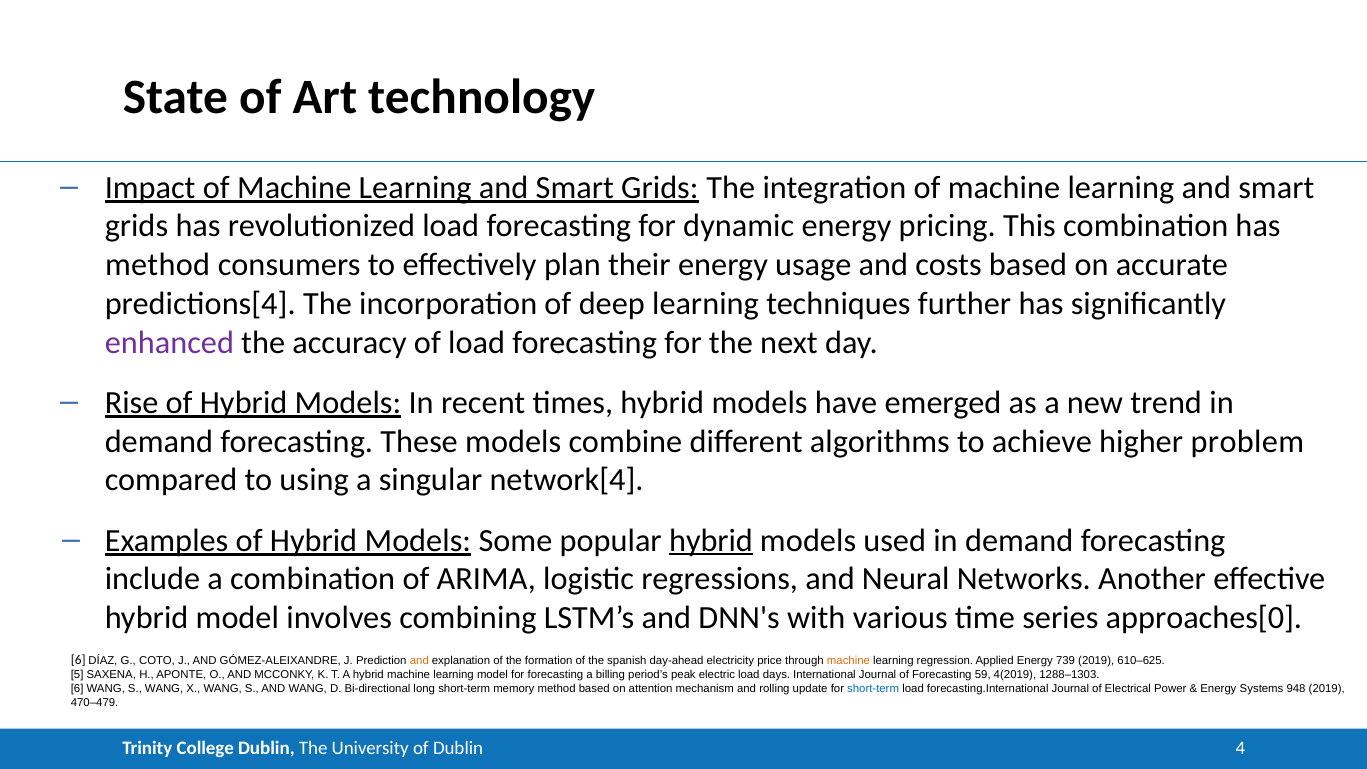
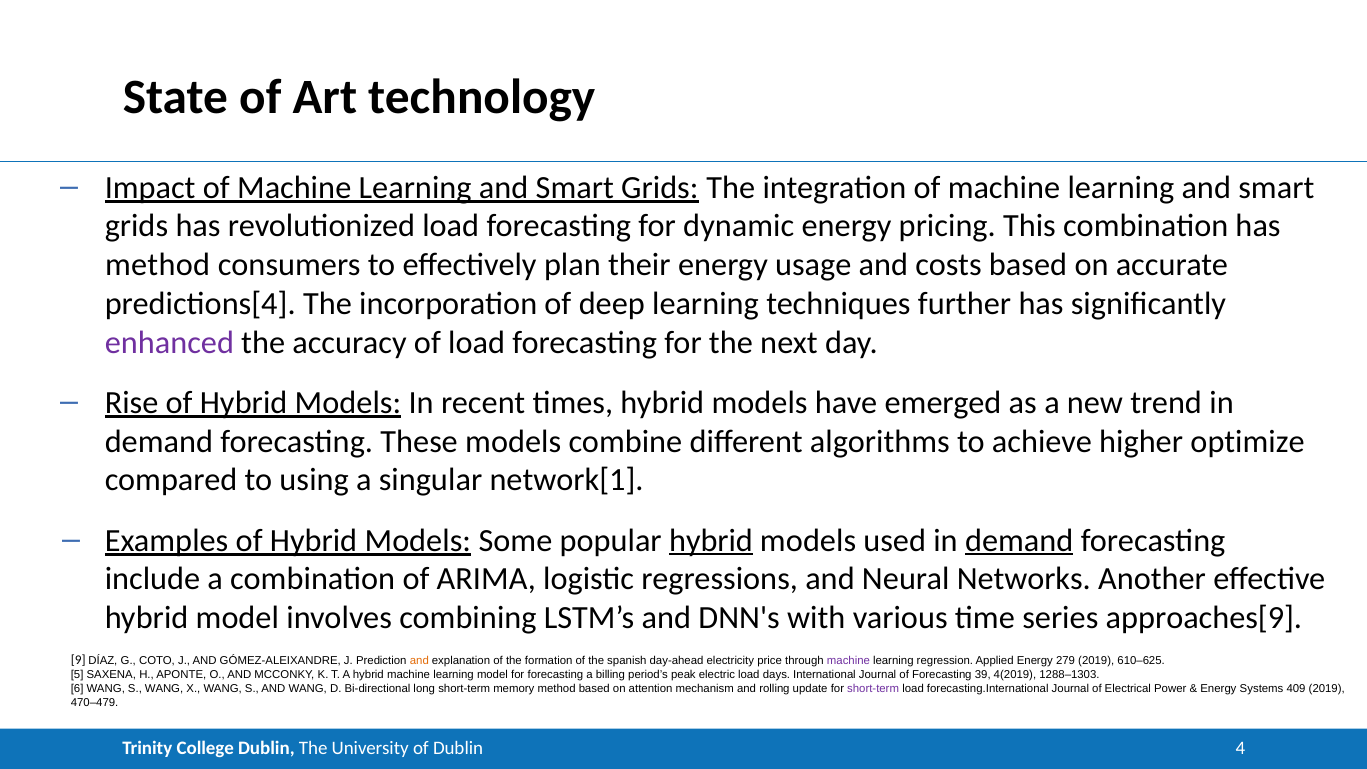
problem: problem -> optimize (1248, 442)
network[4: network[4 -> network[1 (567, 480)
demand underline: none -> present (1019, 541)
approaches[0: approaches[0 -> approaches[9 (1204, 618)
6: 6 -> 9 (78, 660)
machine colour: orange -> purple (848, 661)
739: 739 -> 279 (1066, 661)
59: 59 -> 39 (983, 675)
short-term colour: blue -> purple (873, 689)
948: 948 -> 409 (1296, 689)
